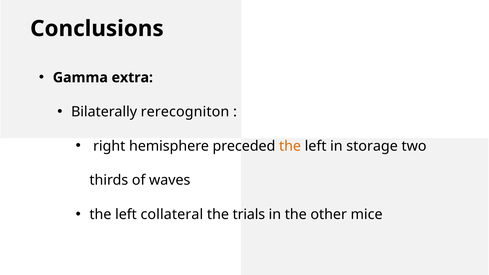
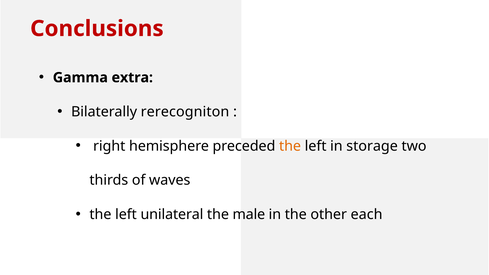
Conclusions colour: black -> red (97, 29)
collateral: collateral -> unilateral (172, 215)
trials: trials -> male (249, 215)
mice: mice -> each (367, 215)
